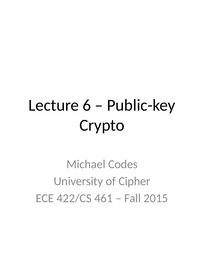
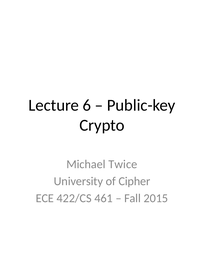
Codes: Codes -> Twice (123, 164)
